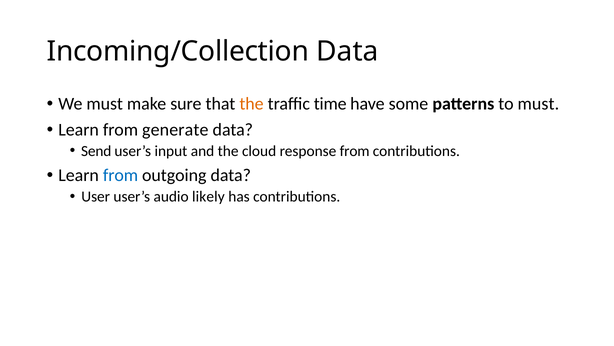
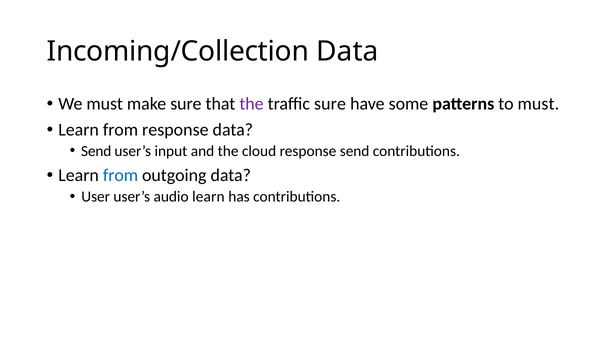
the colour: orange -> purple (252, 104)
traffic time: time -> sure (330, 104)
from generate: generate -> response (175, 130)
response from: from -> send (355, 151)
audio likely: likely -> learn (208, 196)
